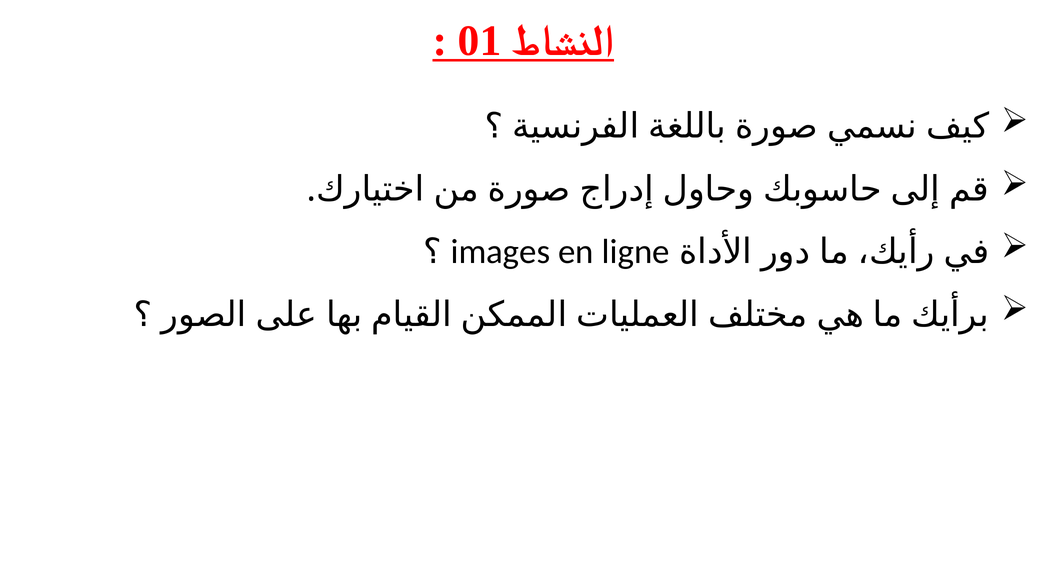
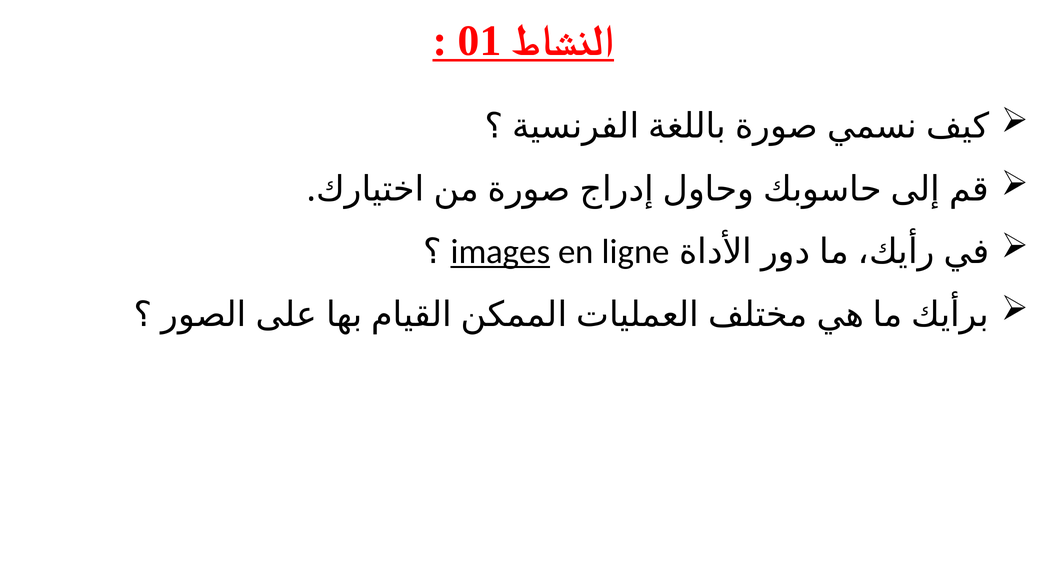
images underline: none -> present (500, 252)
